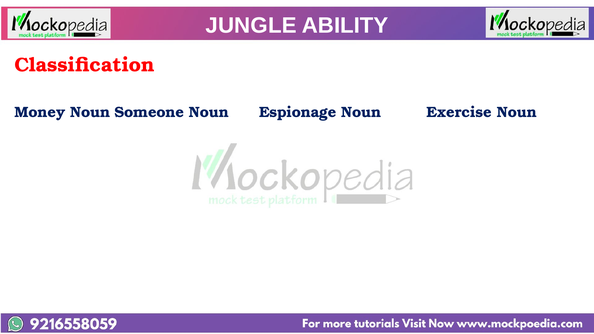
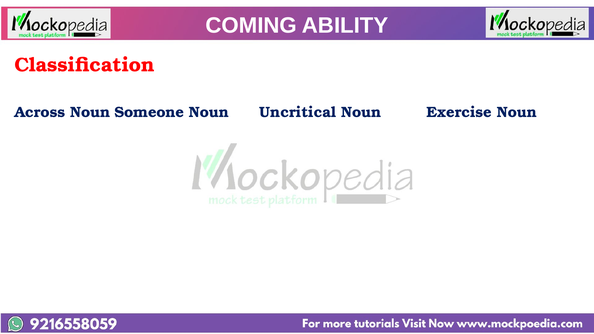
JUNGLE: JUNGLE -> COMING (251, 25)
Money: Money -> Across (40, 112)
Espionage: Espionage -> Uncritical (298, 112)
